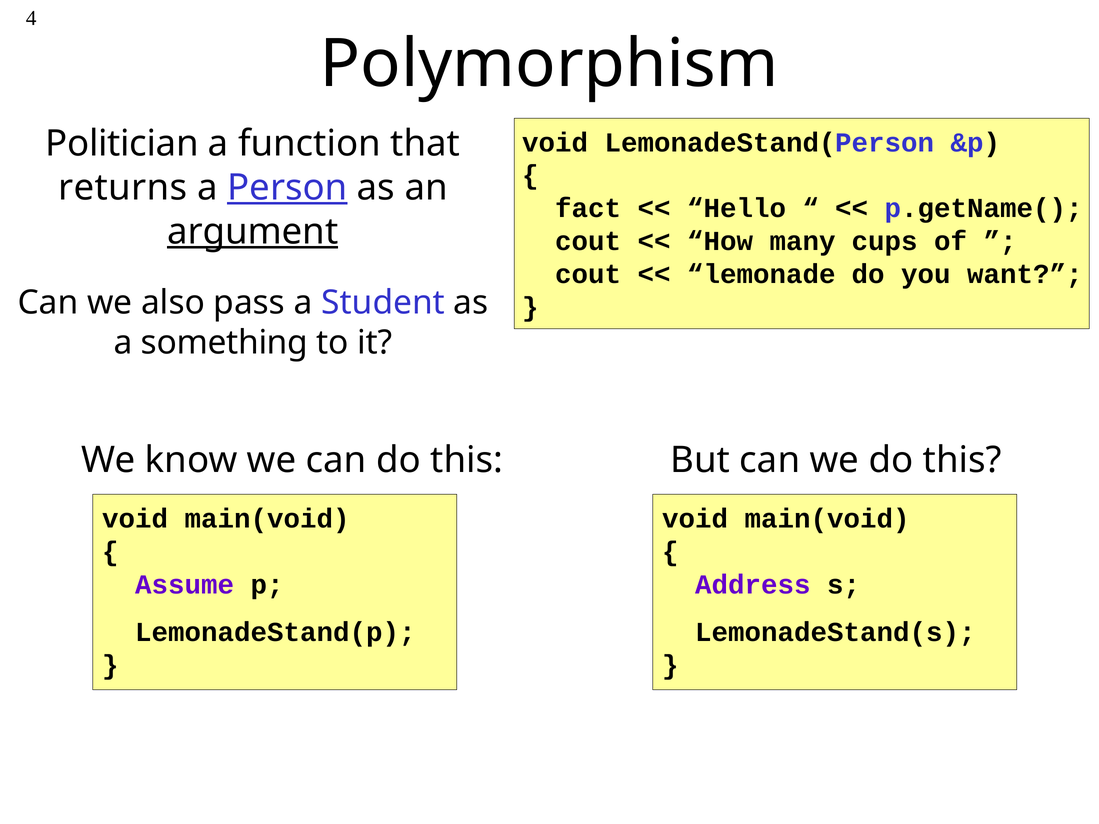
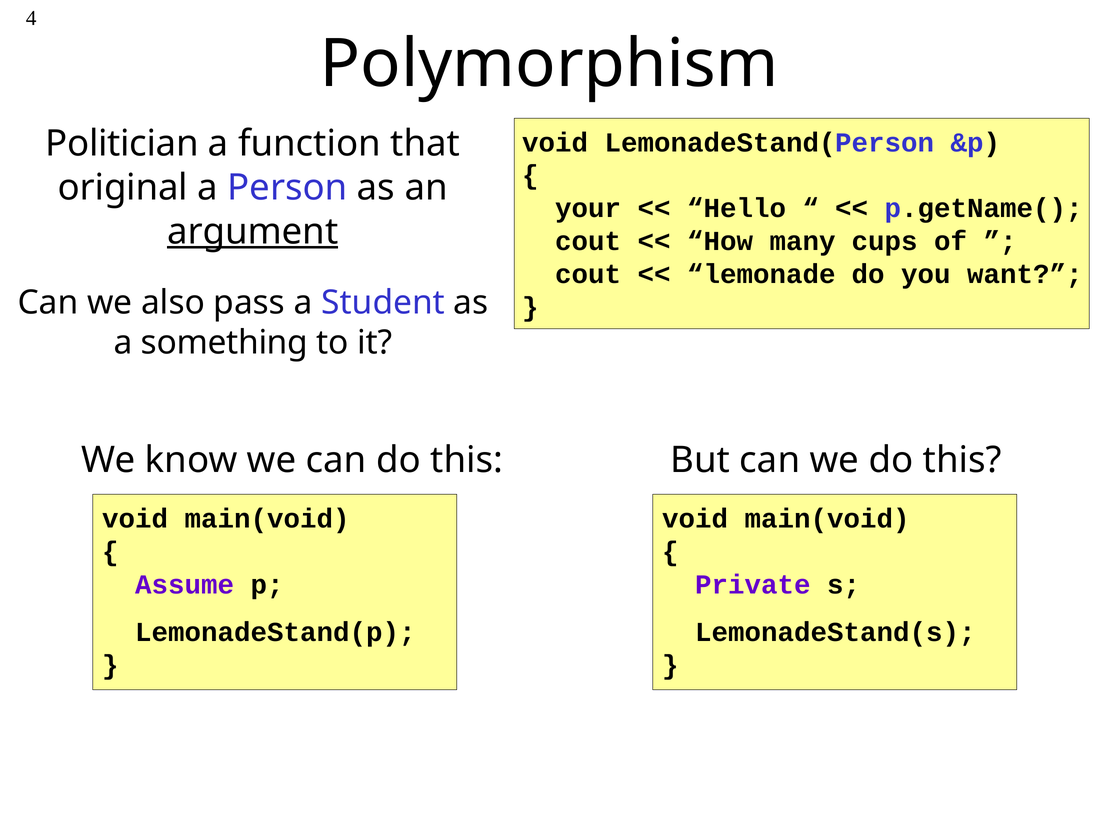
returns: returns -> original (123, 188)
Person underline: present -> none (287, 188)
fact: fact -> your (588, 208)
Address: Address -> Private (753, 585)
